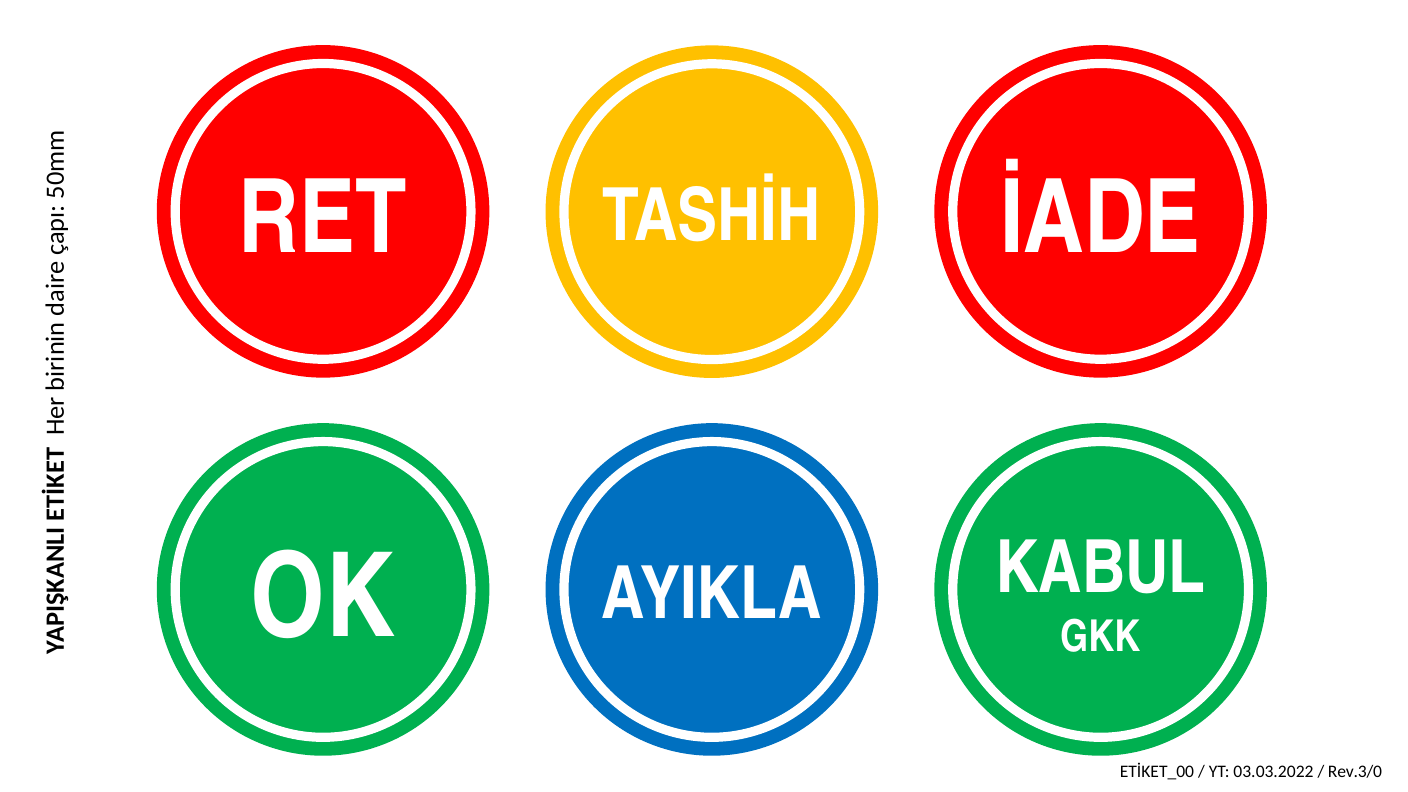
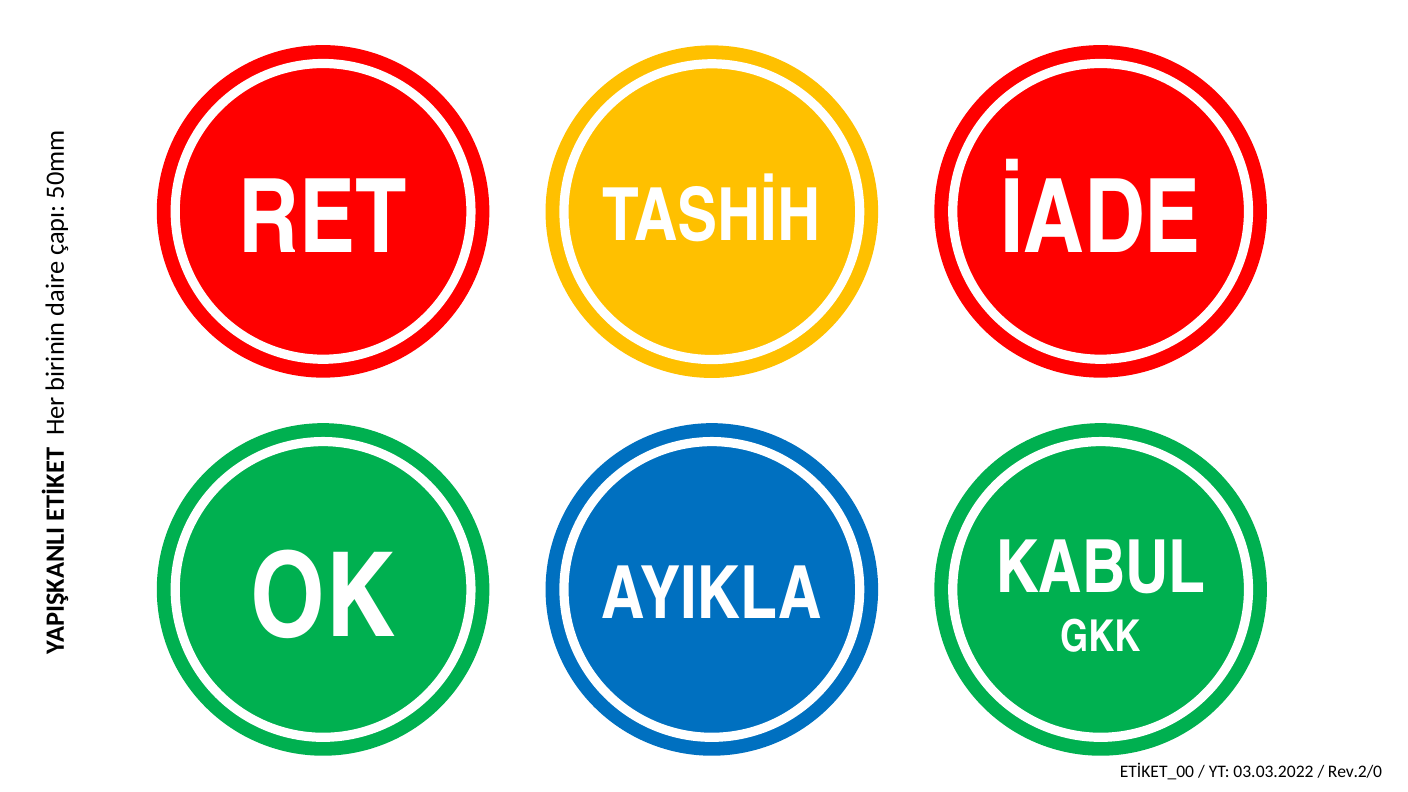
Rev.3/0: Rev.3/0 -> Rev.2/0 (1355, 771)
